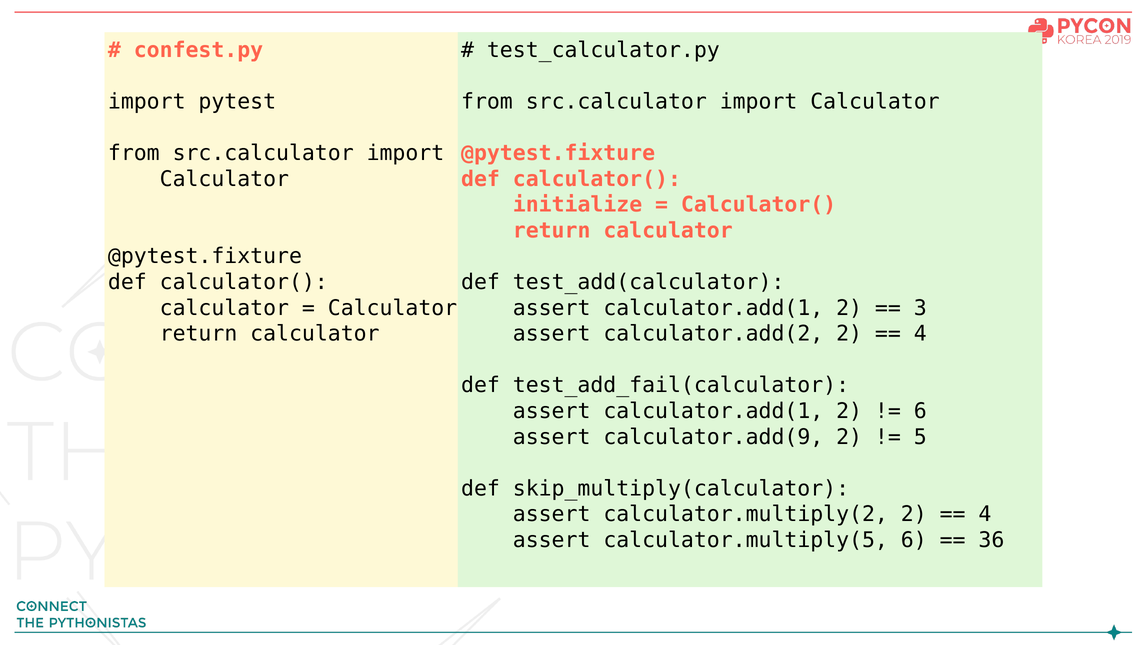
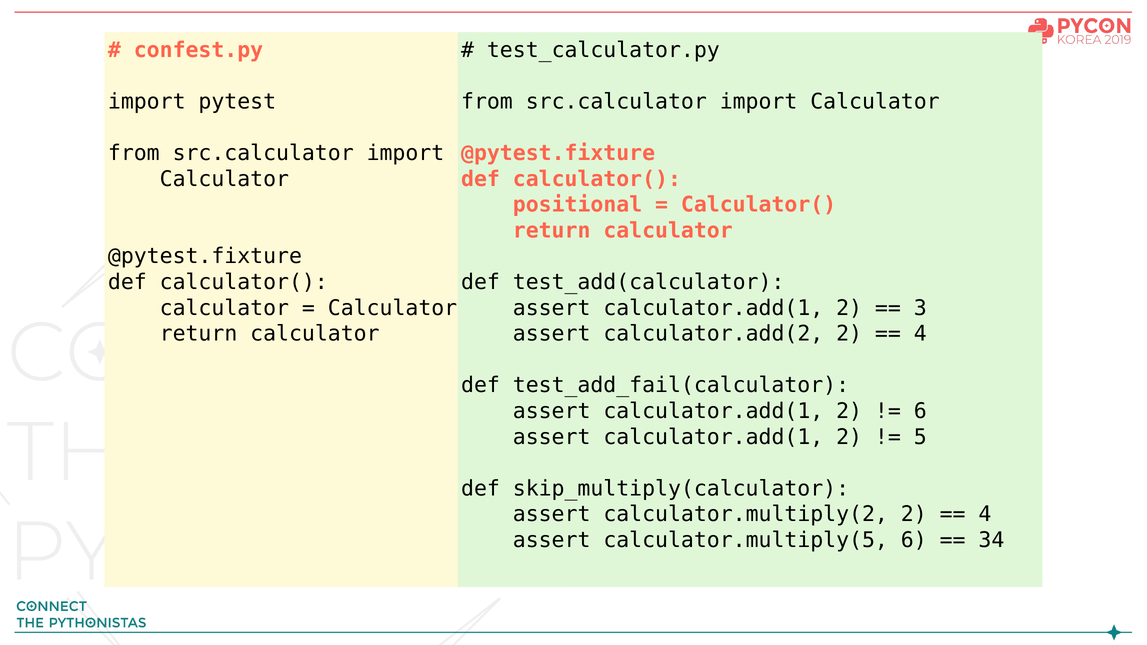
initialize: initialize -> positional (578, 205)
calculator.add(9: calculator.add(9 -> calculator.add(1 (713, 437)
36: 36 -> 34 (991, 540)
